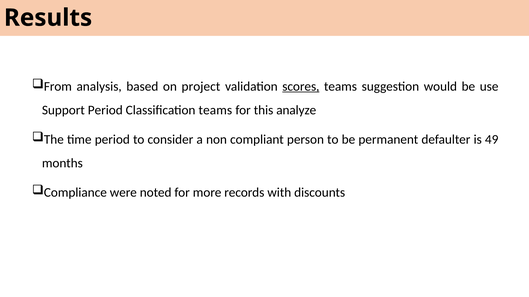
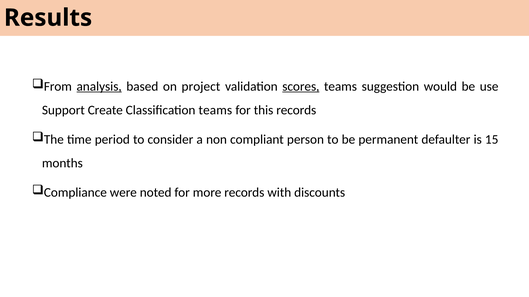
analysis underline: none -> present (99, 87)
Support Period: Period -> Create (105, 110)
this analyze: analyze -> records (296, 110)
49: 49 -> 15 (492, 140)
